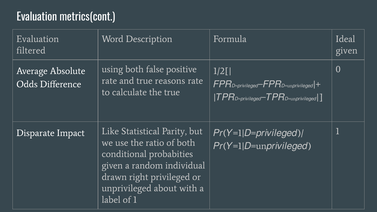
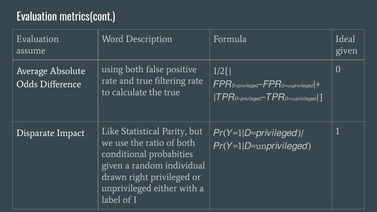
filtered: filtered -> assume (31, 50)
reasons: reasons -> filtering (170, 81)
about: about -> either (165, 188)
